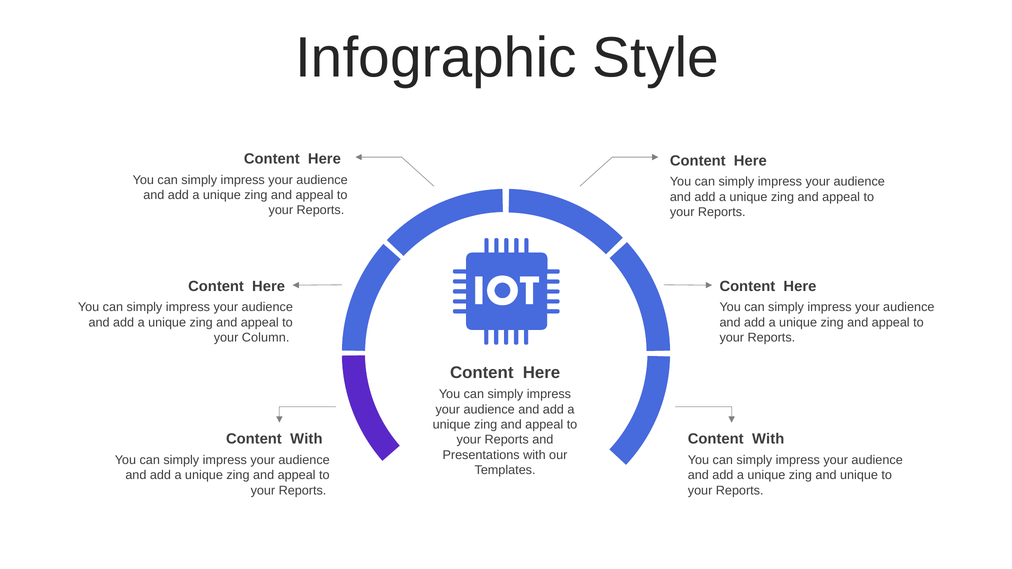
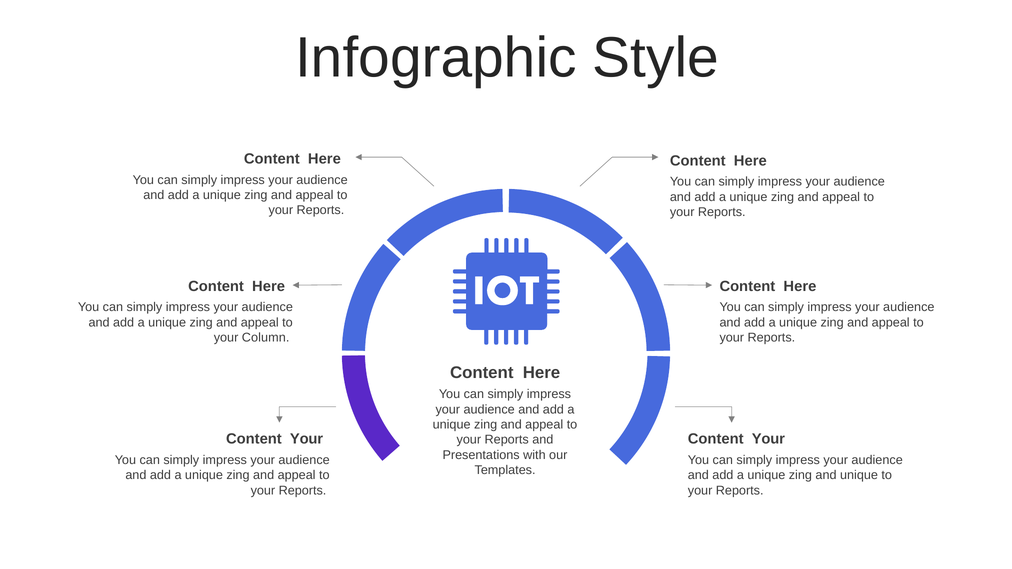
With: With -> Your (307, 439)
With: With -> Your (768, 439)
